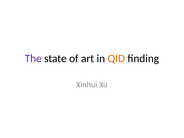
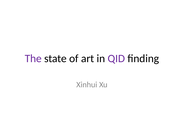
QID colour: orange -> purple (116, 58)
